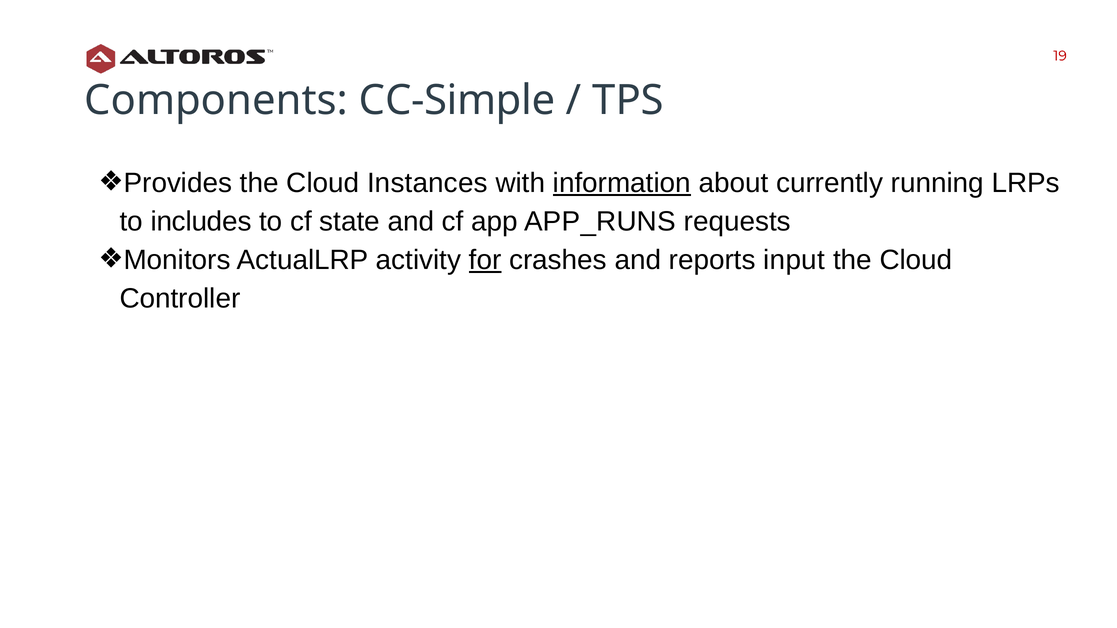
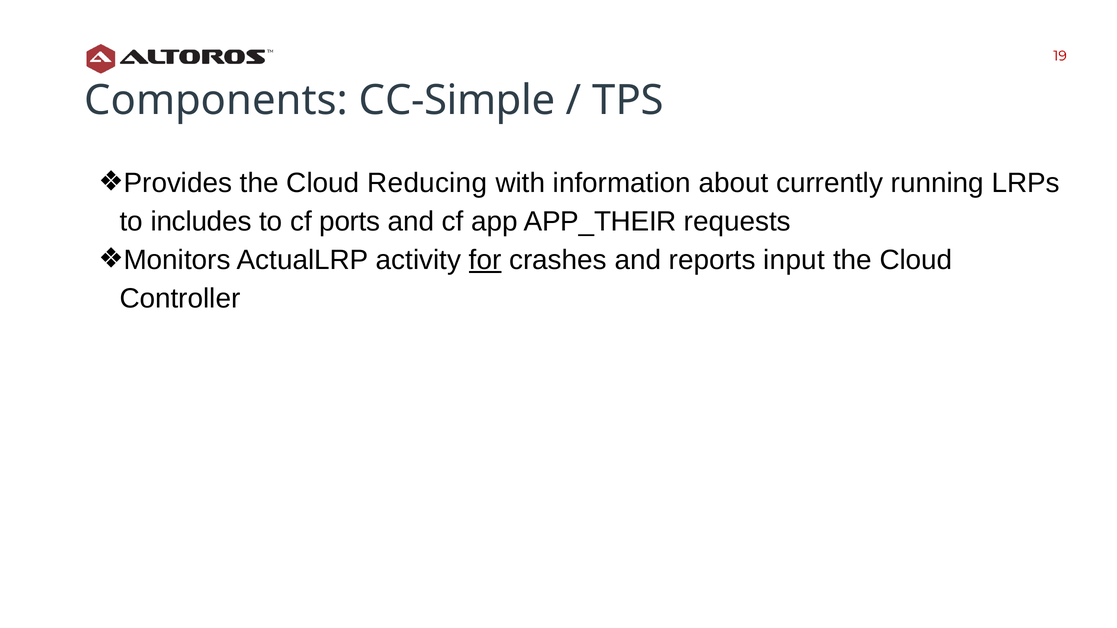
Instances: Instances -> Reducing (427, 183)
information underline: present -> none (622, 183)
state: state -> ports (350, 222)
APP_RUNS: APP_RUNS -> APP_THEIR (600, 222)
